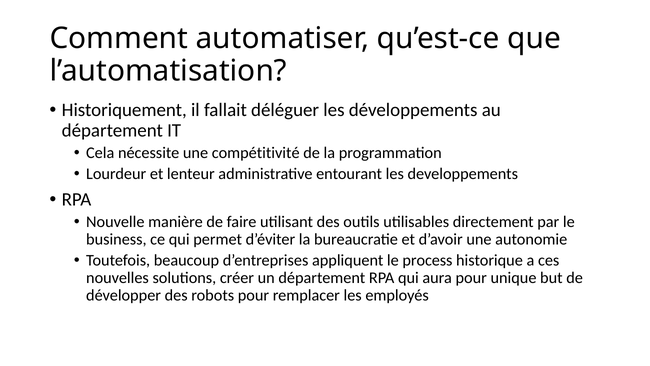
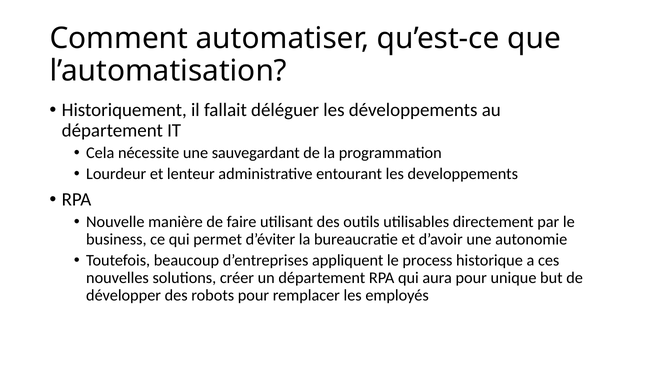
compétitivité: compétitivité -> sauvegardant (256, 153)
